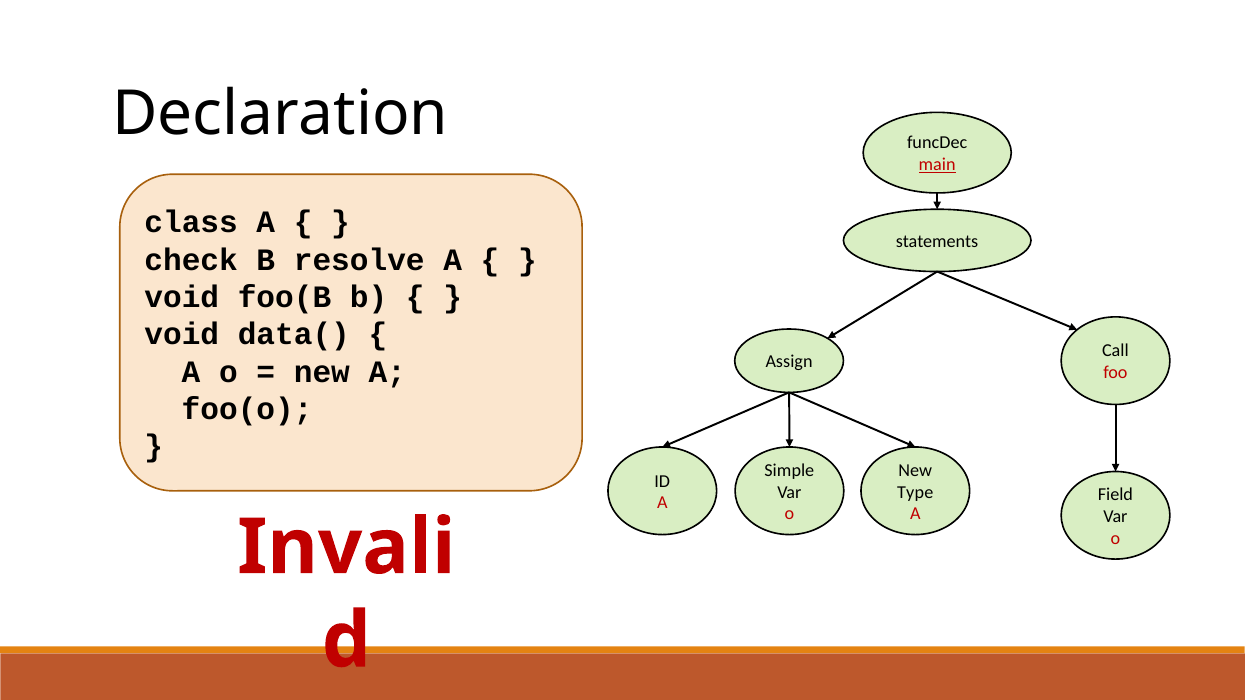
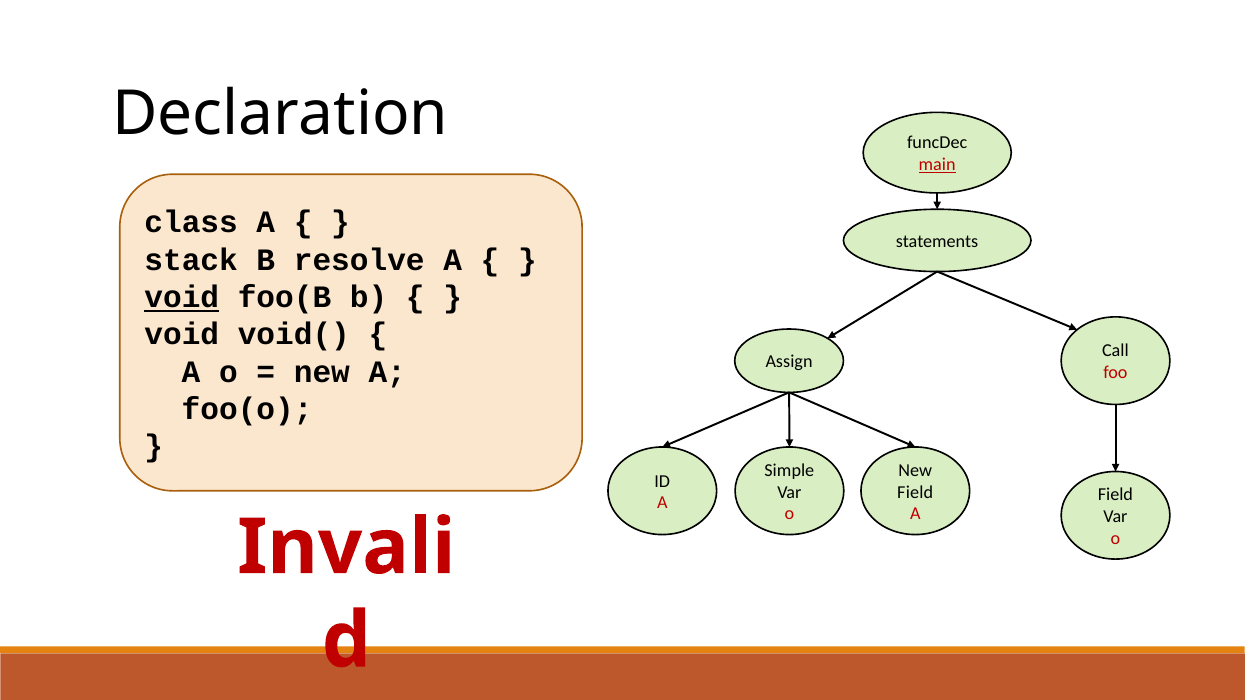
check: check -> stack (191, 260)
void underline: none -> present (182, 297)
data(: data( -> void( (294, 335)
Type: Type -> Field (915, 492)
